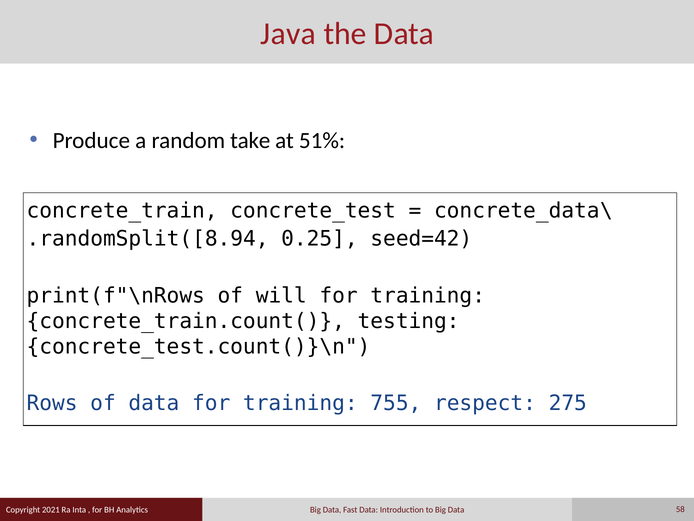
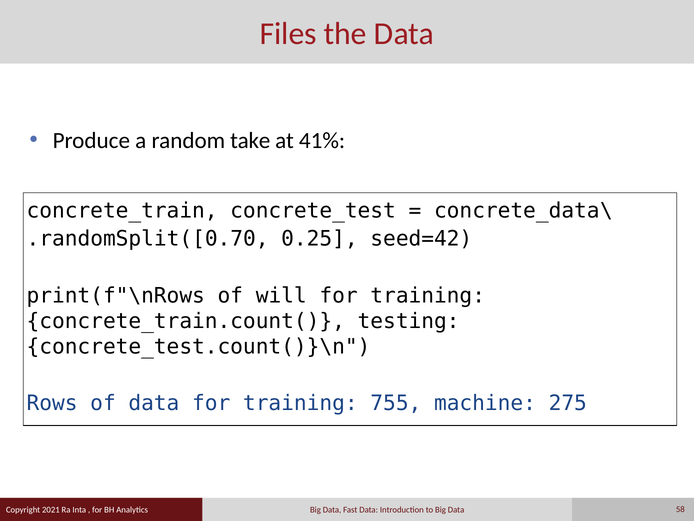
Java: Java -> Files (288, 34)
51%: 51% -> 41% (322, 140)
.randomSplit([8.94: .randomSplit([8.94 -> .randomSplit([0.70 (148, 239)
respect: respect -> machine (485, 403)
